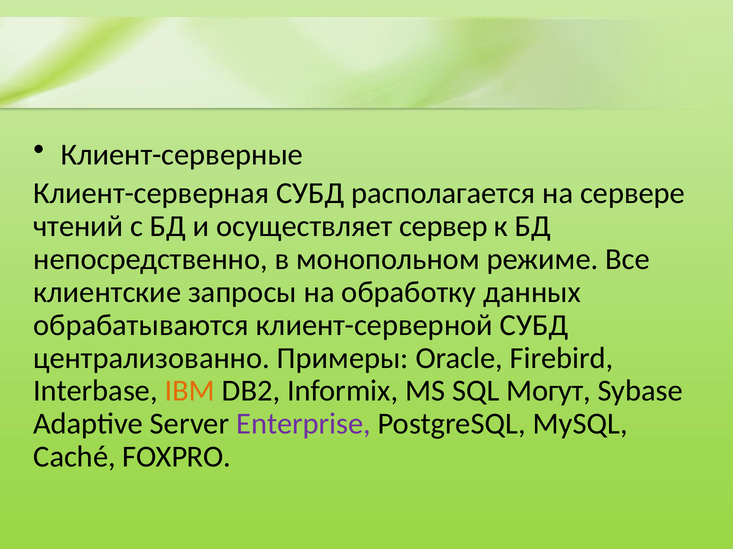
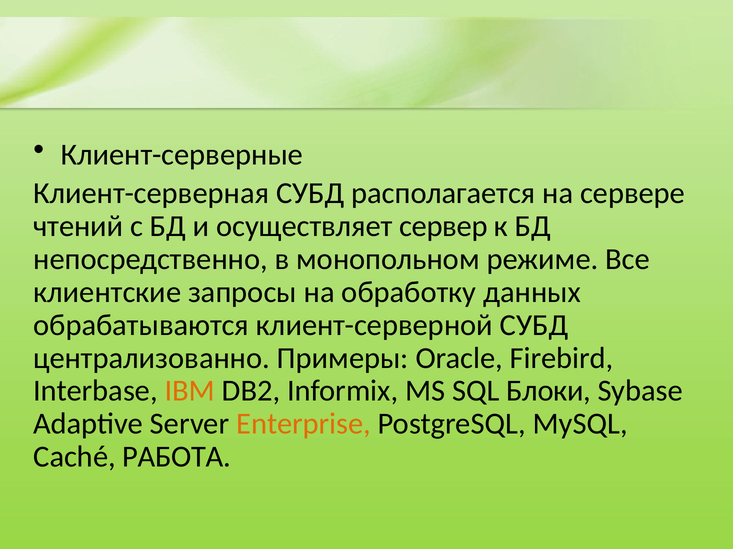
Могут: Могут -> Блоки (549, 391)
Enterprise colour: purple -> orange (304, 424)
FOXPRO: FOXPRO -> РАБОТА (177, 457)
